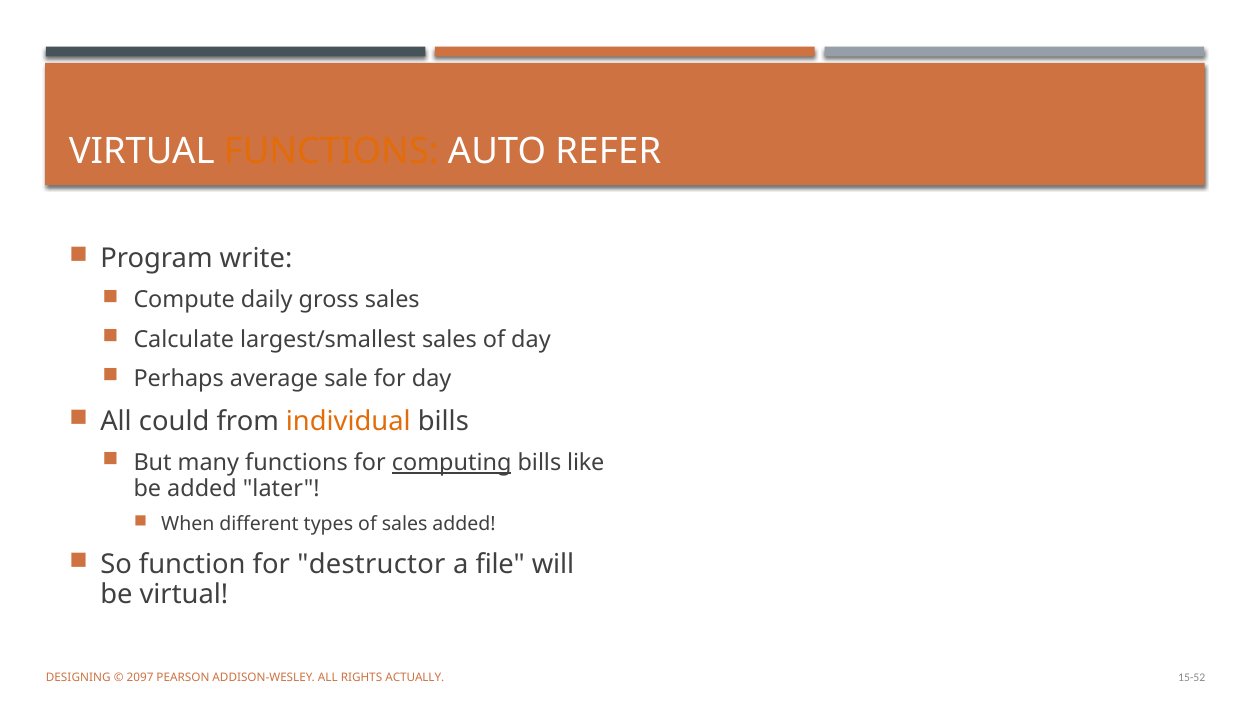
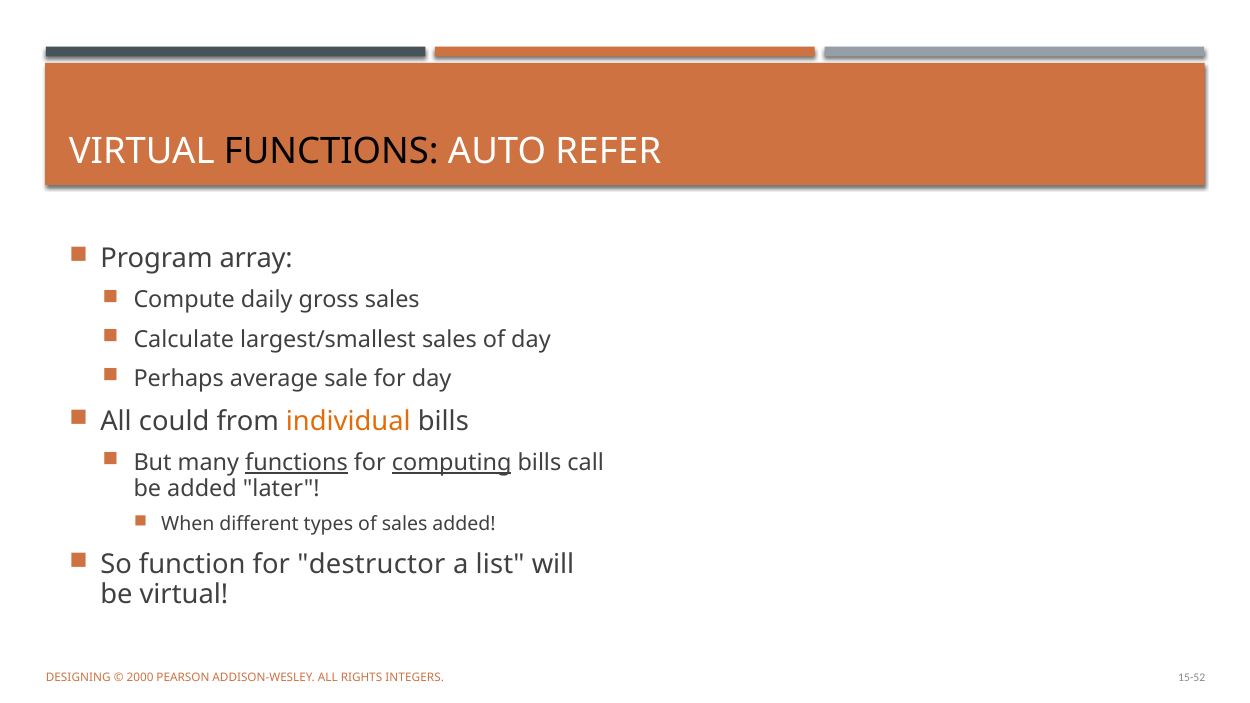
FUNCTIONS colour: orange -> black (331, 152)
write: write -> array (256, 259)
functions underline: none -> present (297, 463)
like: like -> call (586, 463)
file: file -> list (500, 565)
2097: 2097 -> 2000 (140, 678)
ACTUALLY: ACTUALLY -> INTEGERS (415, 678)
